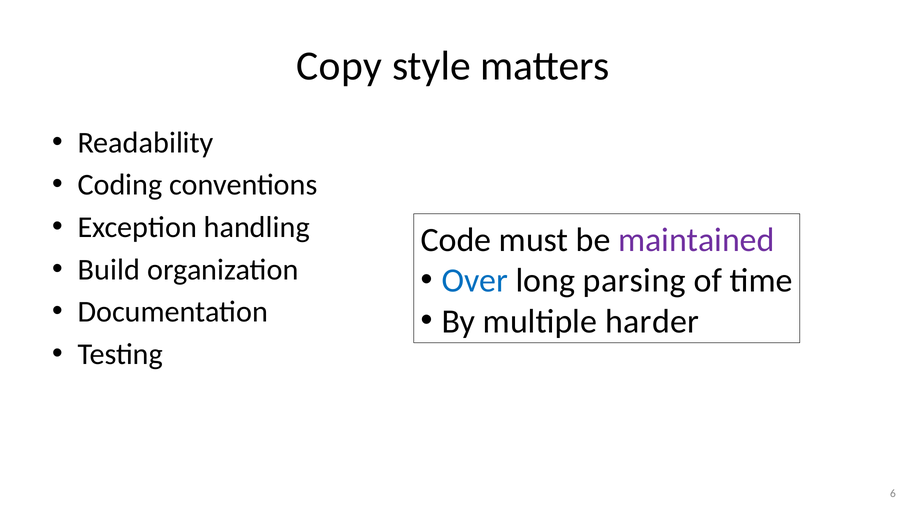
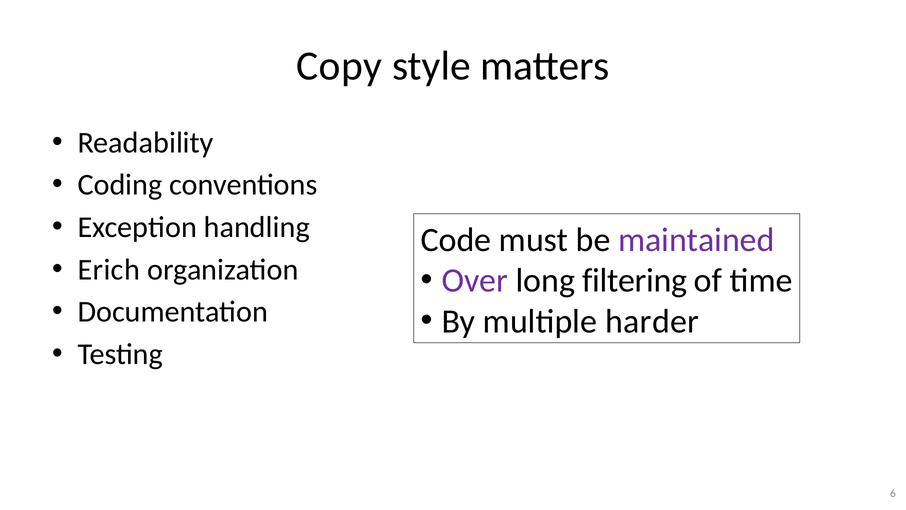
Build: Build -> Erich (109, 269)
Over colour: blue -> purple (475, 280)
parsing: parsing -> filtering (635, 280)
